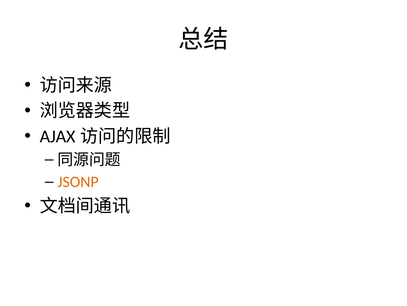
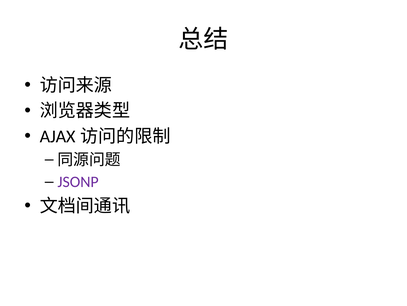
JSONP colour: orange -> purple (78, 182)
